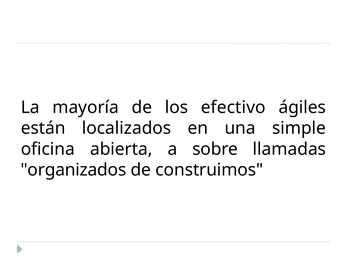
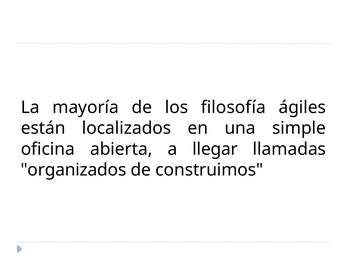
efectivo: efectivo -> filosofía (233, 107)
sobre: sobre -> llegar (215, 149)
